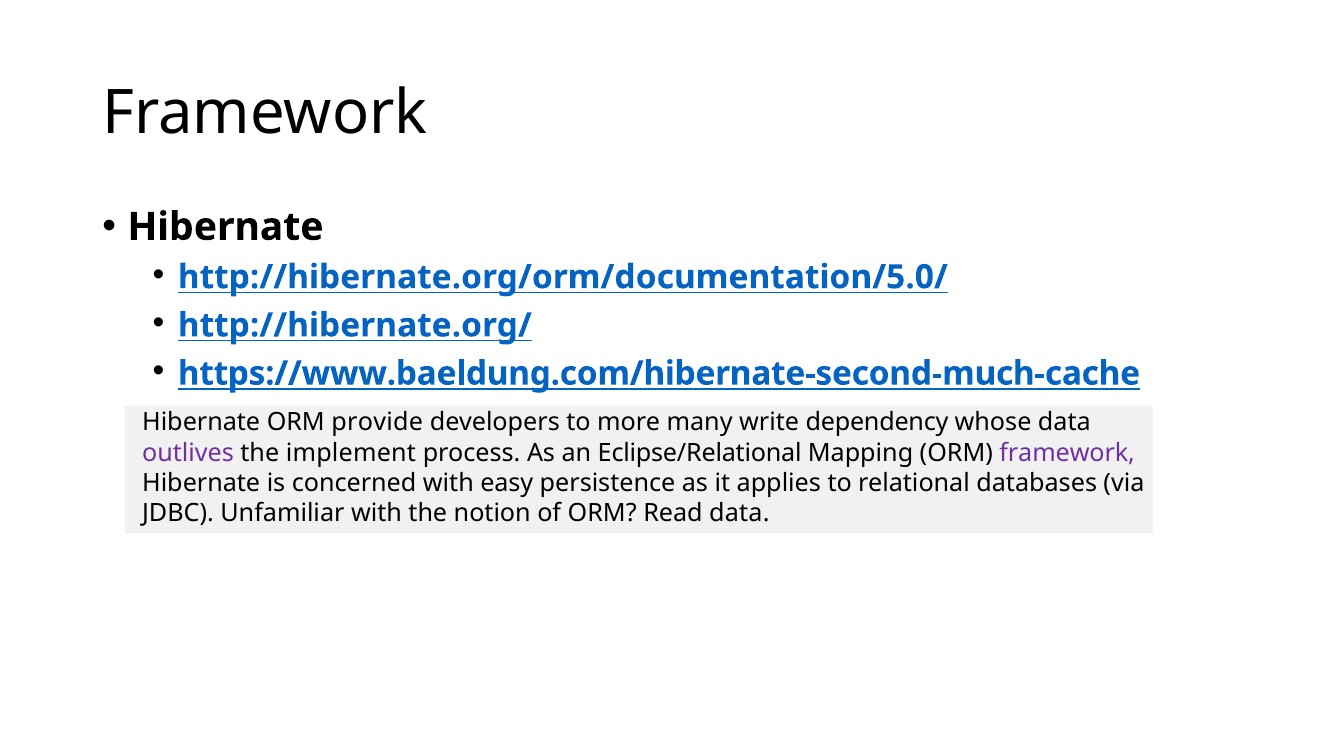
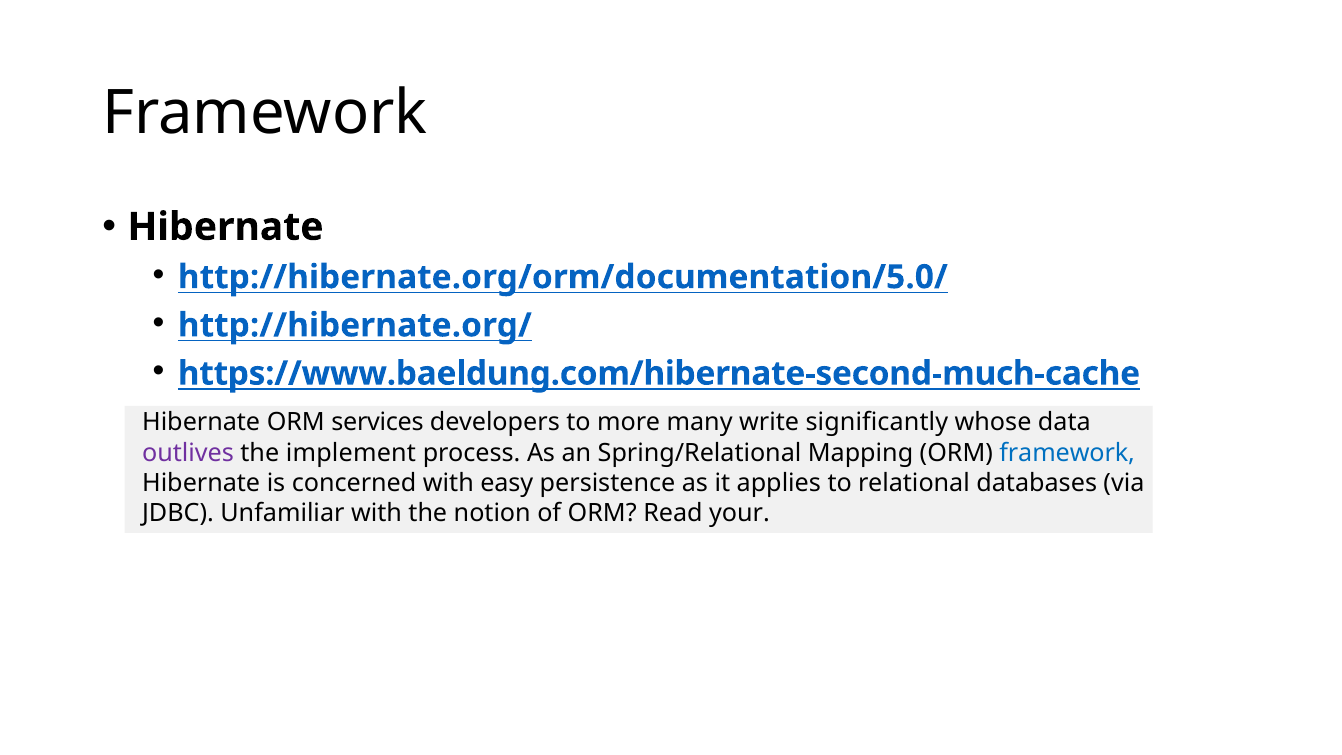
provide: provide -> services (377, 423)
dependency: dependency -> significantly (877, 423)
Eclipse/Relational: Eclipse/Relational -> Spring/Relational (700, 453)
framework colour: purple -> blue (1067, 453)
Read data: data -> your (739, 513)
